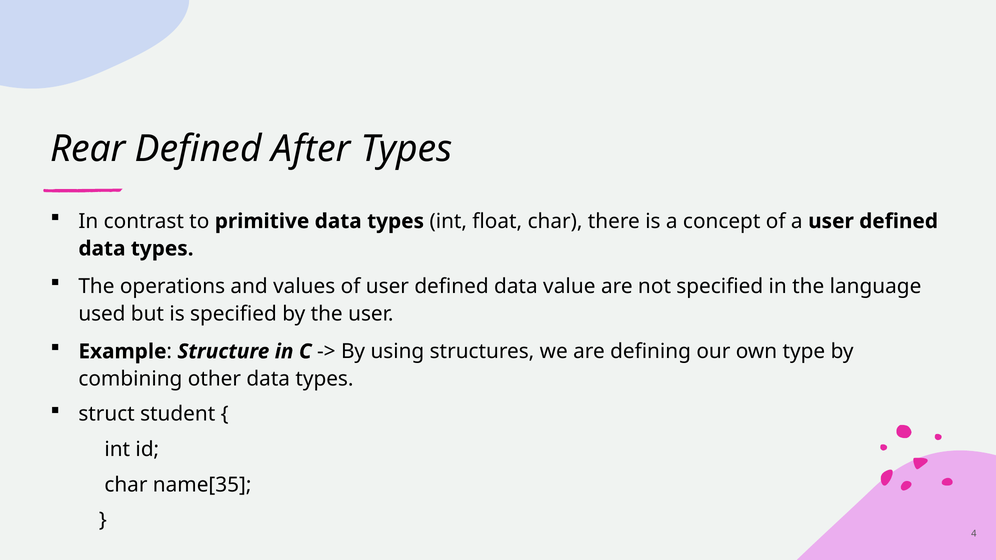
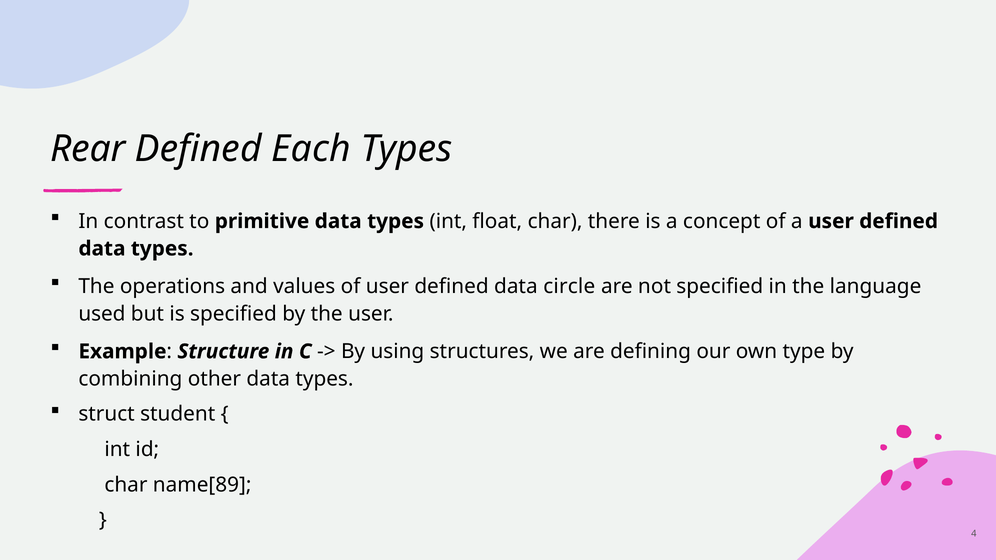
After: After -> Each (311, 149)
value: value -> circle (569, 286)
name[35: name[35 -> name[89 (202, 485)
